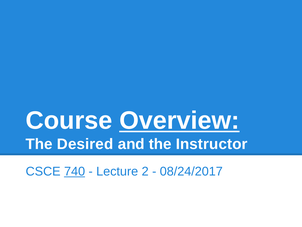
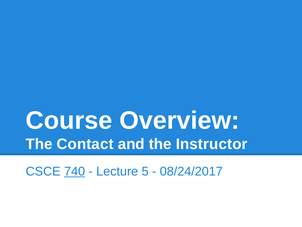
Overview underline: present -> none (179, 120)
Desired: Desired -> Contact (85, 144)
2: 2 -> 5 (145, 171)
